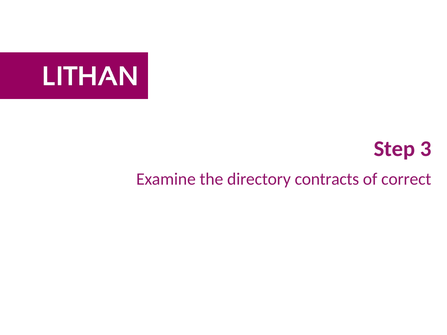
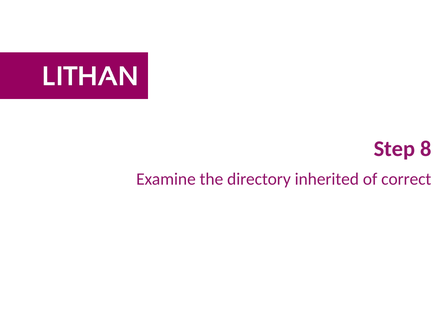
3: 3 -> 8 (426, 149)
contracts: contracts -> inherited (327, 179)
